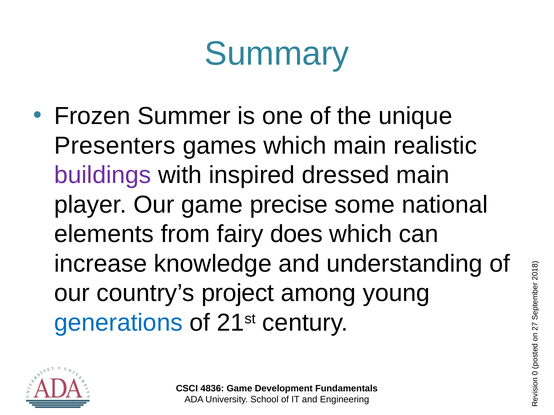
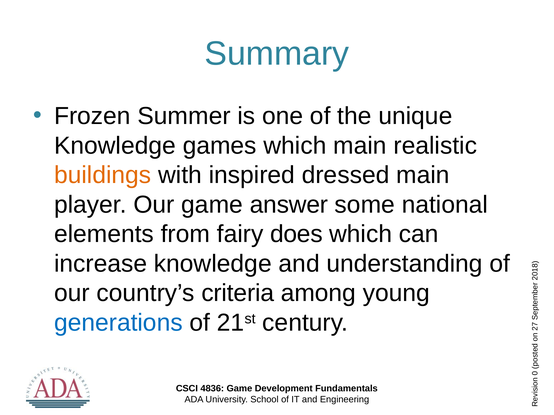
Presenters: Presenters -> Knowledge (115, 146)
buildings colour: purple -> orange (103, 175)
precise: precise -> answer (289, 205)
project: project -> criteria (238, 294)
